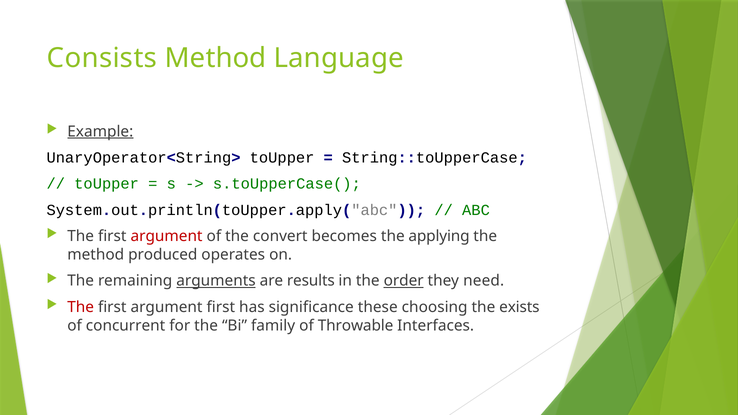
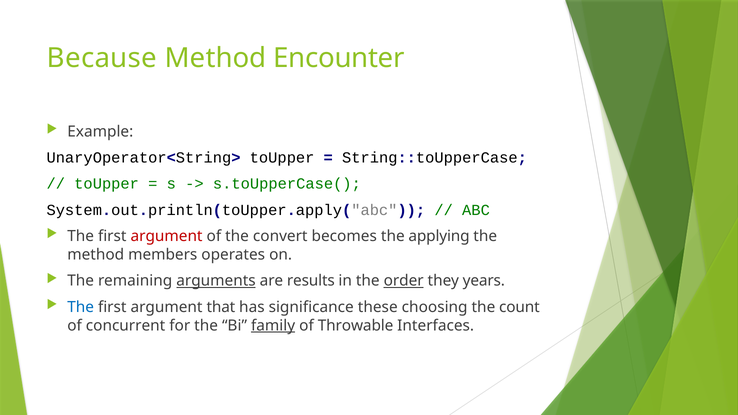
Consists: Consists -> Because (102, 58)
Language: Language -> Encounter (339, 58)
Example underline: present -> none (100, 132)
produced: produced -> members (163, 255)
need: need -> years (484, 281)
The colour: red -> blue (81, 307)
argument first: first -> that (221, 307)
exists: exists -> count (519, 307)
family underline: none -> present (273, 326)
